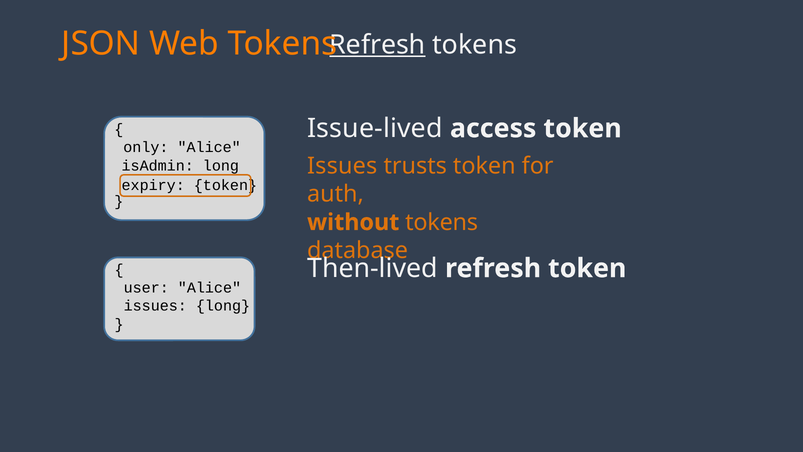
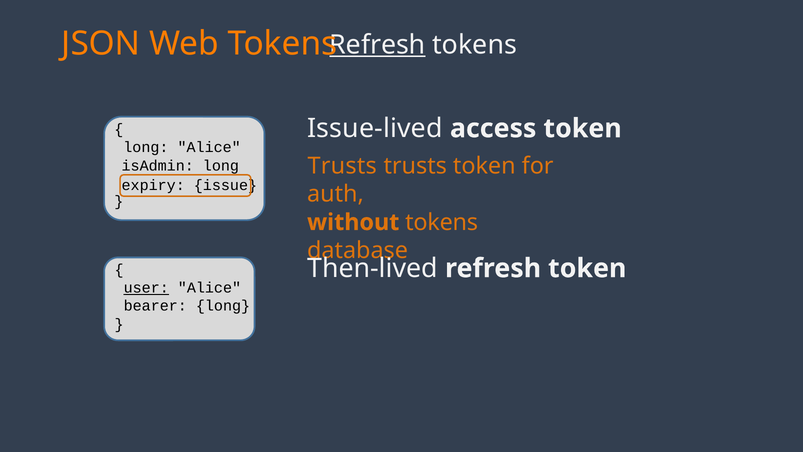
only: only -> long (146, 147)
Issues: Issues -> Trusts (342, 166)
expiry token: token -> issue (225, 185)
user underline: none -> present (146, 288)
issues: issues -> bearer (155, 306)
